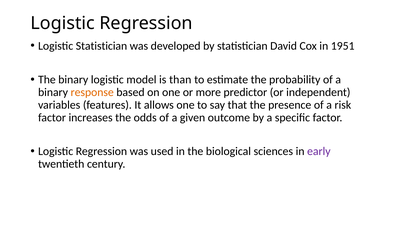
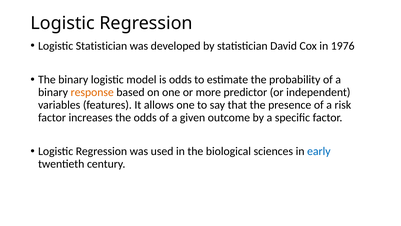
1951: 1951 -> 1976 (343, 46)
is than: than -> odds (180, 79)
early colour: purple -> blue (319, 151)
